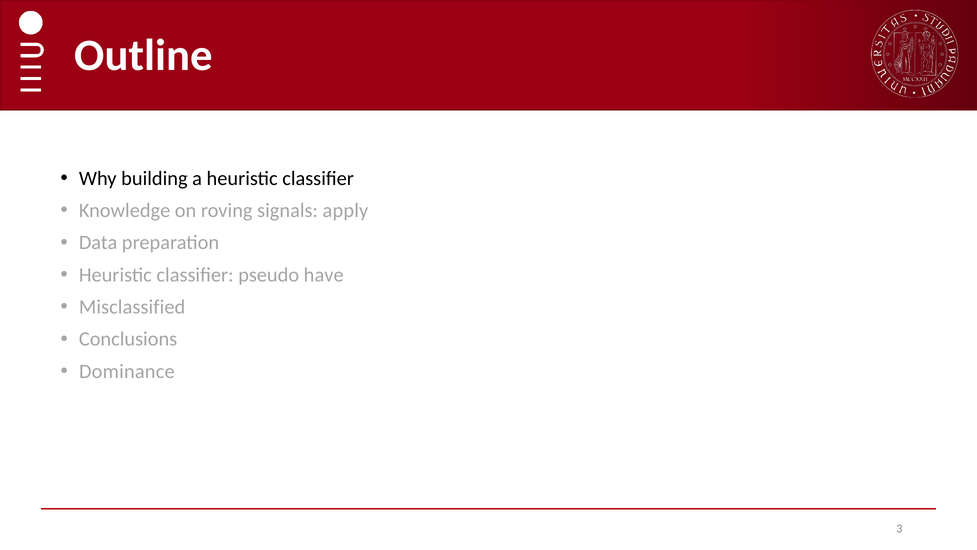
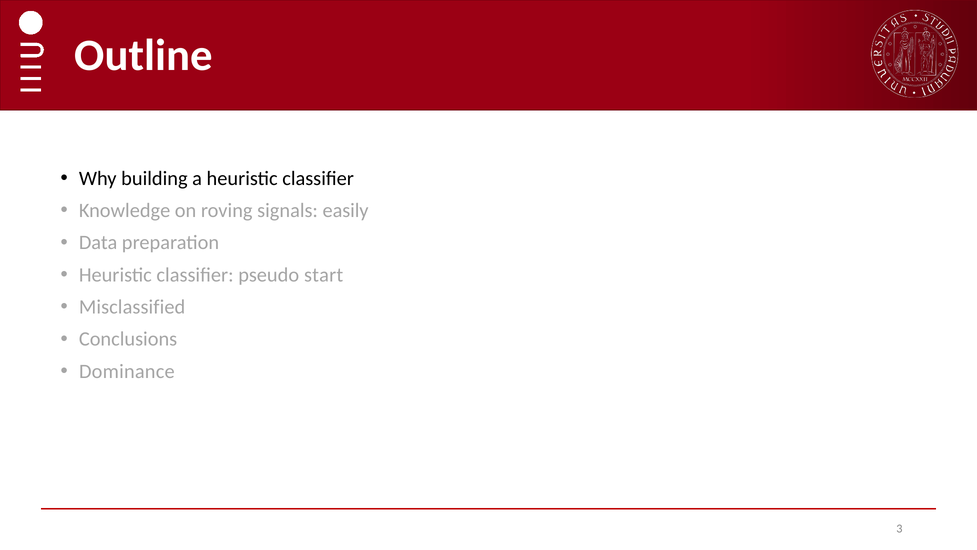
apply: apply -> easily (346, 210)
have: have -> start (324, 275)
